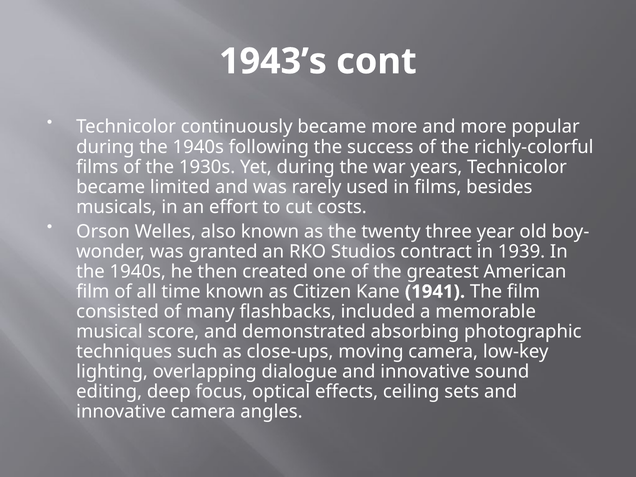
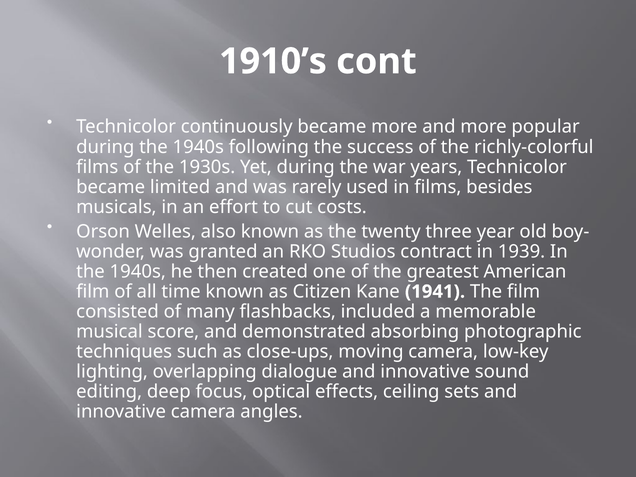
1943’s: 1943’s -> 1910’s (273, 61)
